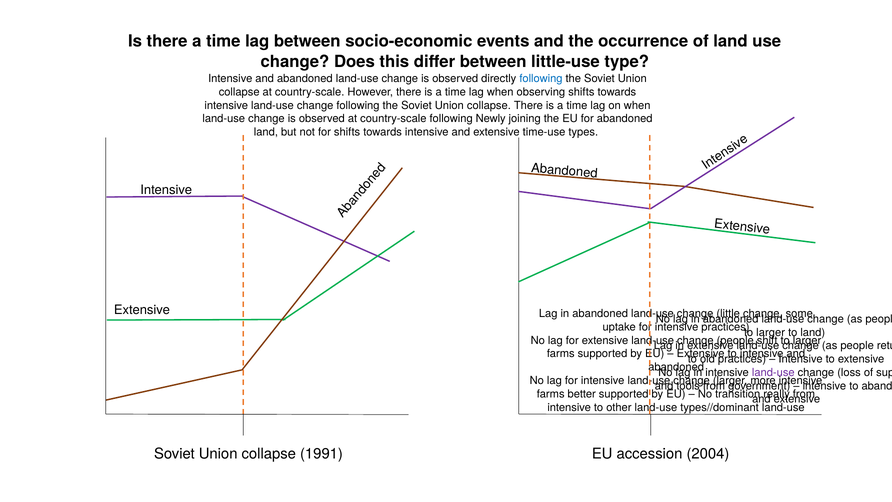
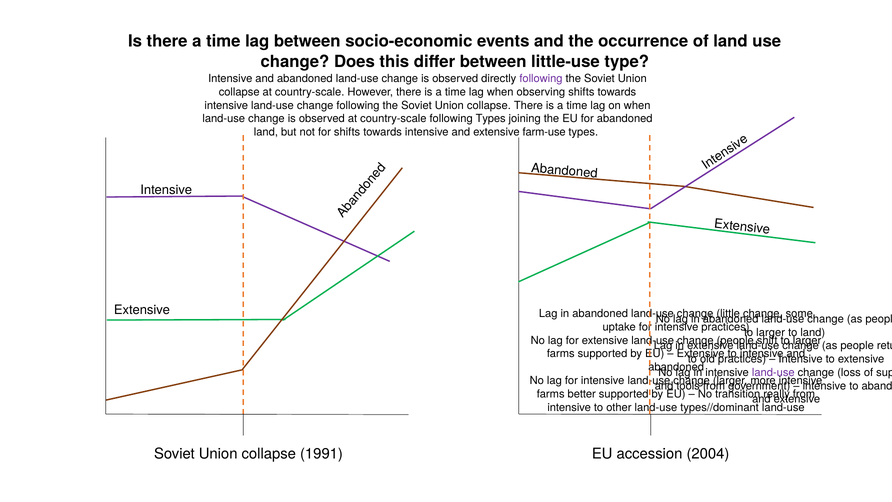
following colour: blue -> purple (541, 79)
following Newly: Newly -> Types (491, 119)
time-use: time-use -> farm-use (544, 132)
